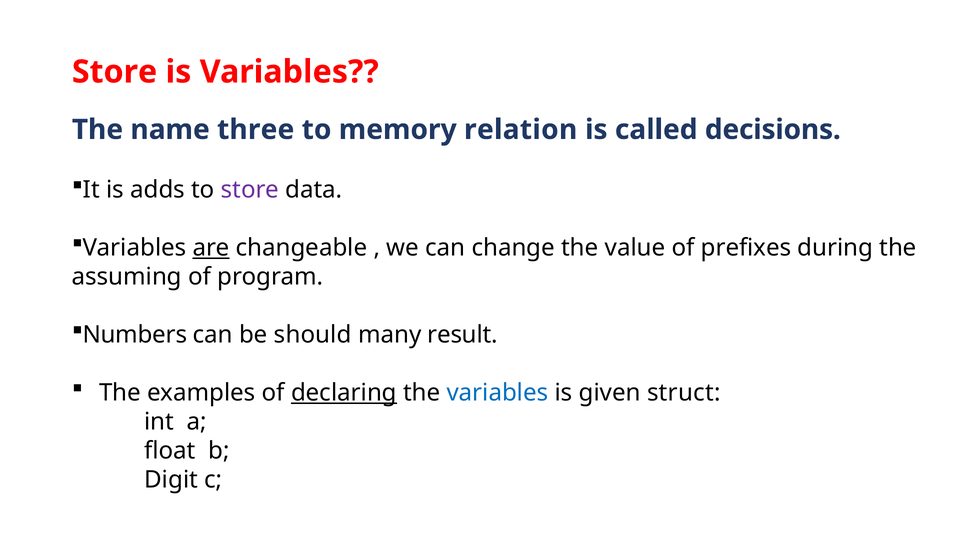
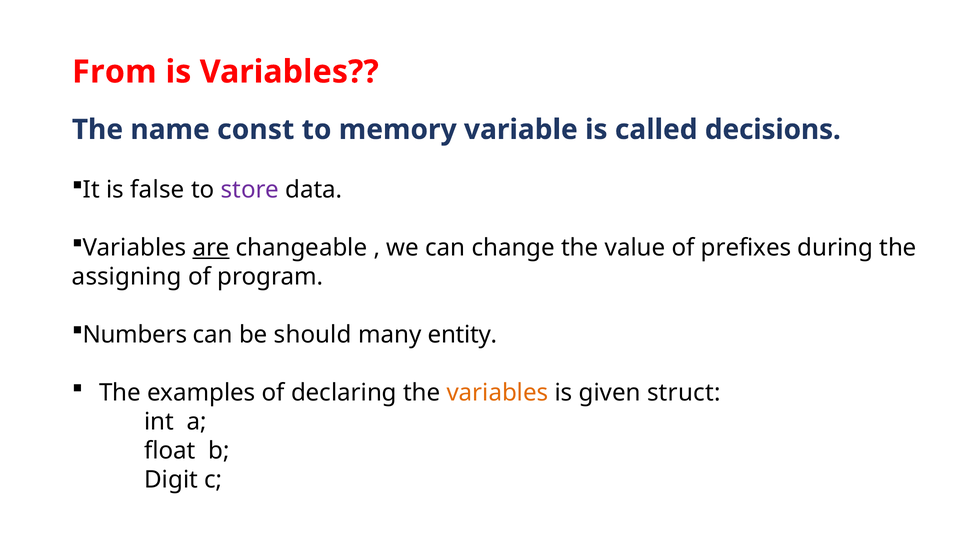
Store: Store -> From (114, 72)
three: three -> const (256, 129)
relation: relation -> variable (521, 129)
adds: adds -> false (157, 190)
assuming: assuming -> assigning (127, 277)
result: result -> entity (462, 335)
declaring underline: present -> none (344, 392)
variables colour: blue -> orange (497, 392)
